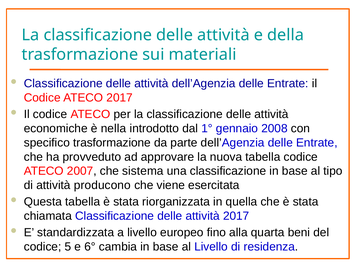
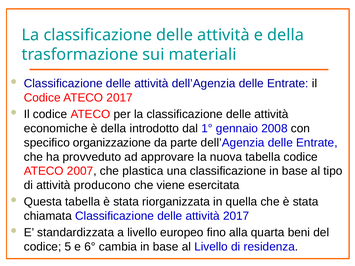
è nella: nella -> della (114, 129)
specifico trasformazione: trasformazione -> organizzazione (112, 143)
sistema: sistema -> plastica (143, 171)
